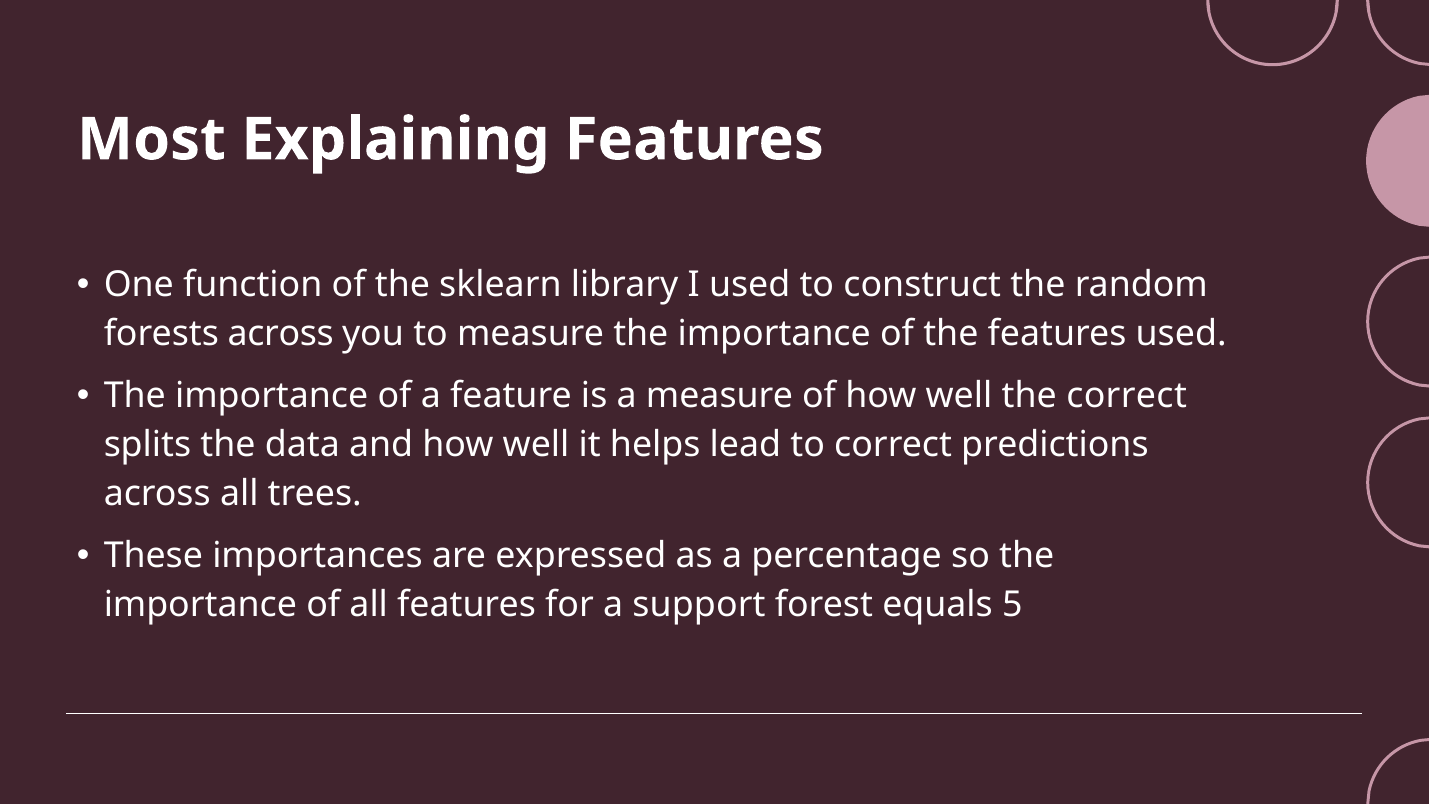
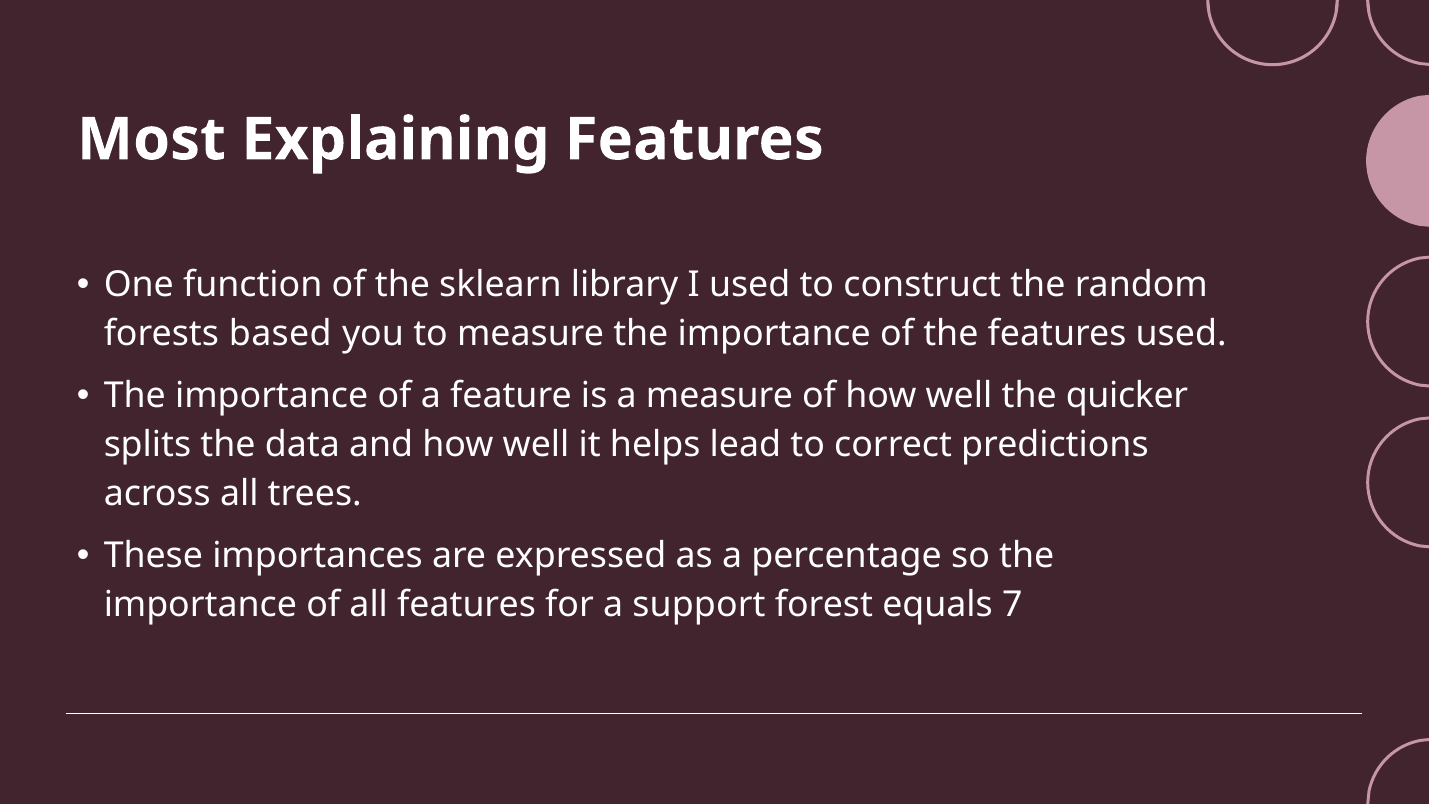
forests across: across -> based (280, 334)
the correct: correct -> quicker (1127, 396)
5: 5 -> 7 (1012, 604)
